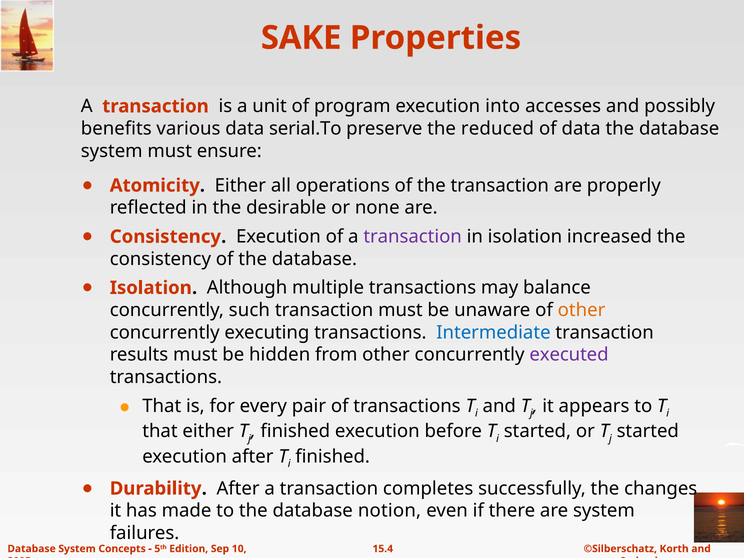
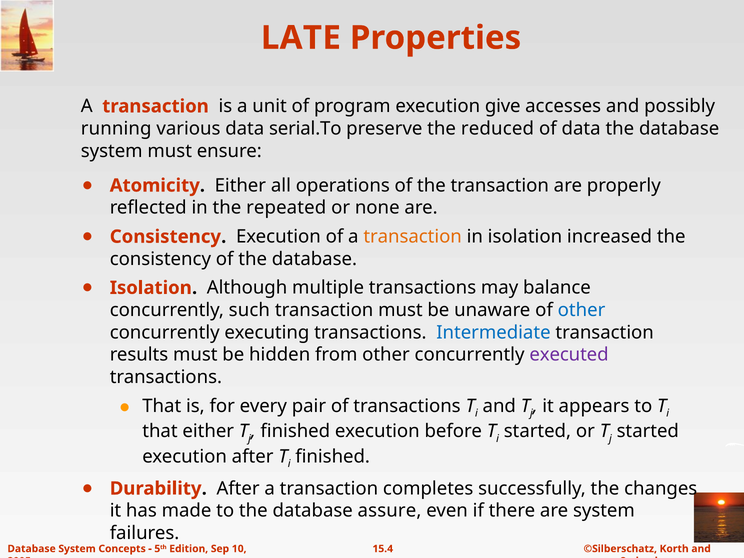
SAKE: SAKE -> LATE (301, 38)
into: into -> give (503, 106)
benefits: benefits -> running (116, 129)
desirable: desirable -> repeated (286, 208)
transaction colour: purple -> orange (413, 237)
other colour: orange -> blue (581, 310)
notion: notion -> assure (390, 511)
